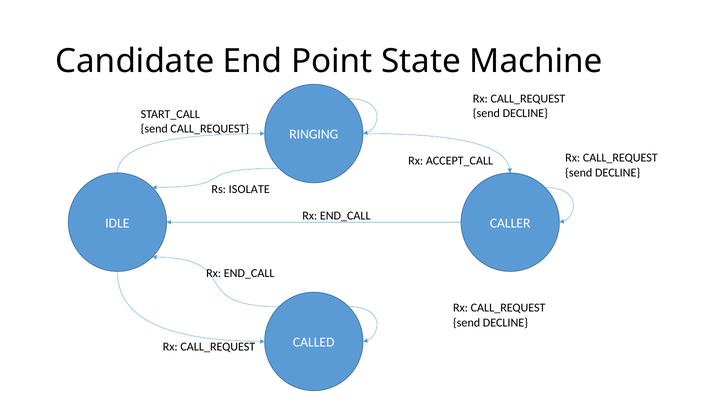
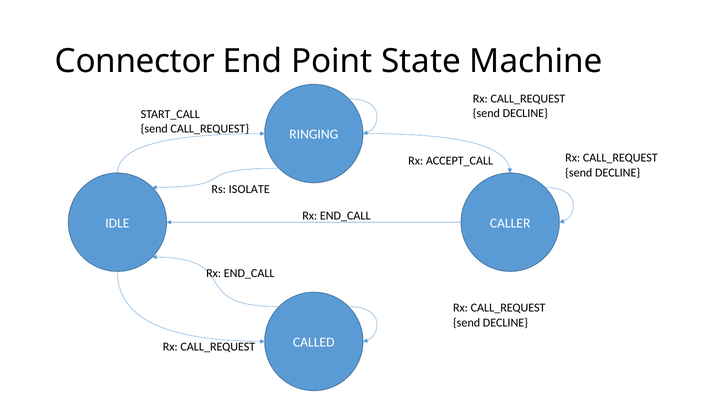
Candidate: Candidate -> Connector (135, 61)
